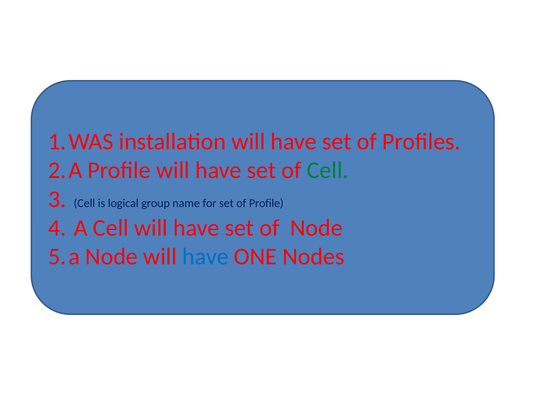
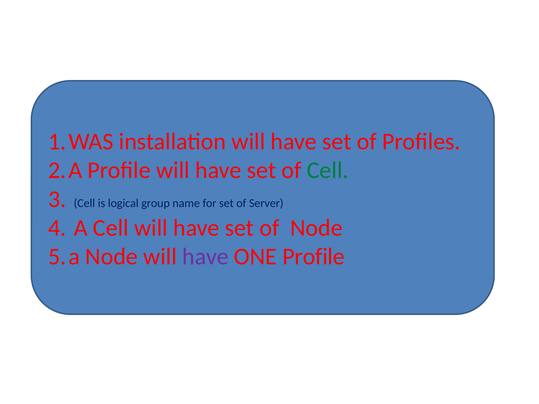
of Profile: Profile -> Server (266, 203)
have colour: blue -> purple (205, 257)
ONE Nodes: Nodes -> Profile (314, 257)
